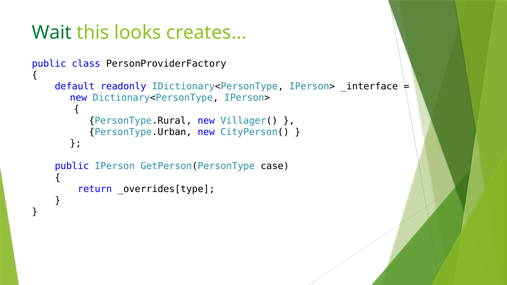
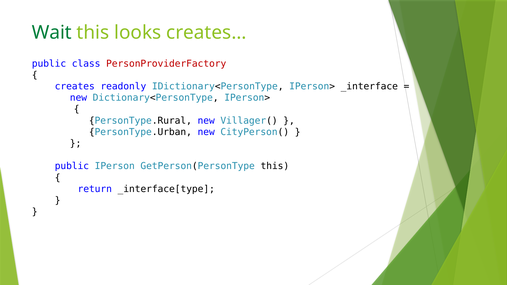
PersonProviderFactory colour: black -> red (166, 64)
default: default -> creates (75, 86)
GetPerson(PersonType case: case -> this (275, 166)
_overrides[type: _overrides[type -> _interface[type (166, 189)
